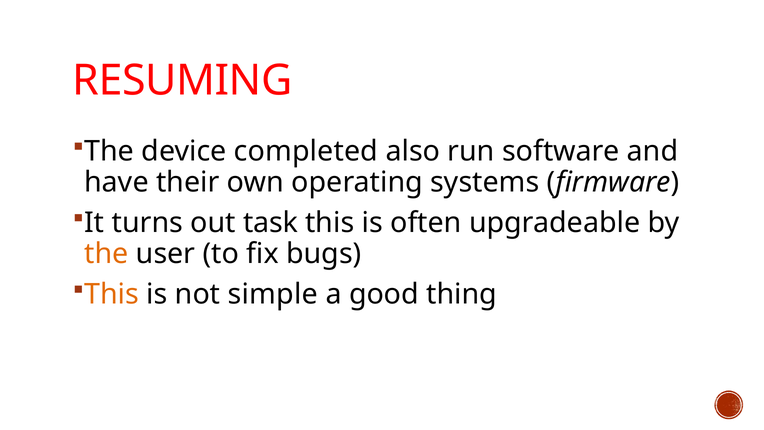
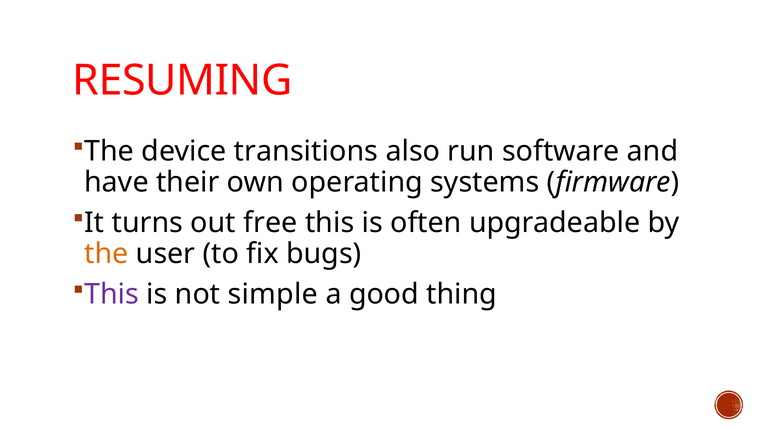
completed: completed -> transitions (306, 151)
task: task -> free (270, 223)
This colour: orange -> purple (112, 294)
